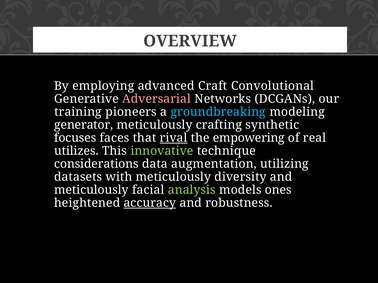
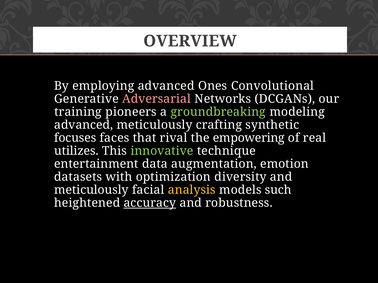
Craft: Craft -> Ones (213, 86)
groundbreaking colour: light blue -> light green (218, 112)
generator: generator -> advanced (84, 125)
rival underline: present -> none (174, 138)
considerations: considerations -> entertainment (96, 164)
utilizing: utilizing -> emotion (284, 164)
with meticulously: meticulously -> optimization (173, 177)
analysis colour: light green -> yellow (192, 190)
ones: ones -> such (278, 190)
